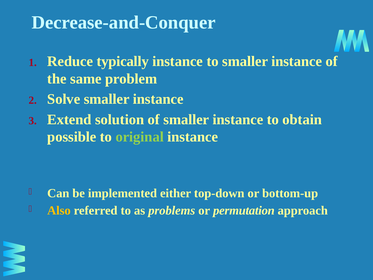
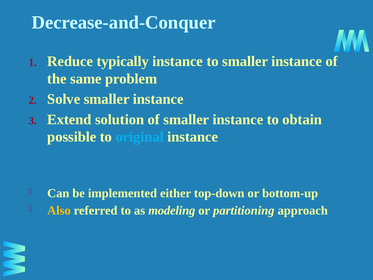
original colour: light green -> light blue (140, 137)
problems: problems -> modeling (172, 210)
permutation: permutation -> partitioning (244, 210)
